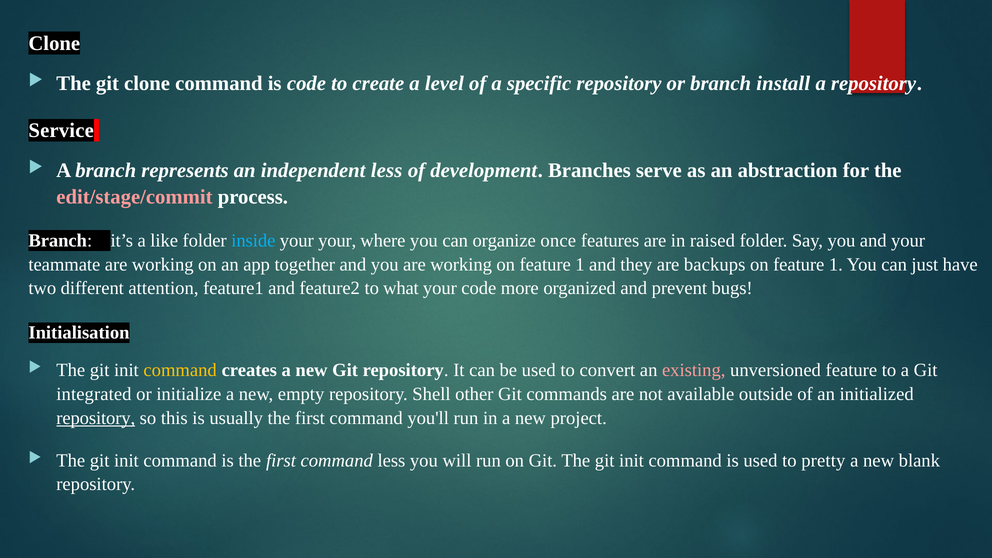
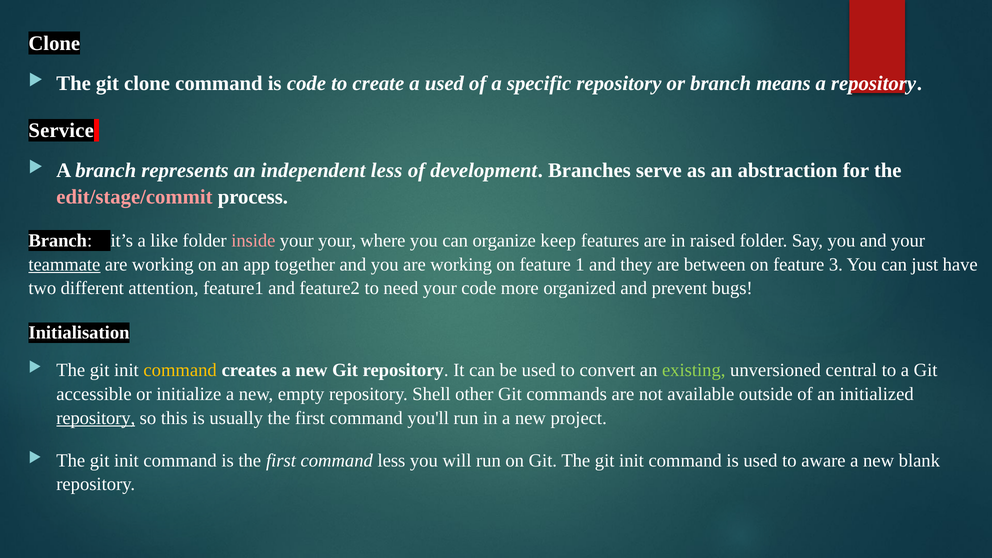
a level: level -> used (444, 83)
install: install -> means (783, 83)
inside colour: light blue -> pink (253, 241)
once: once -> keep (558, 241)
teammate underline: none -> present (64, 264)
backups: backups -> between (715, 264)
1: 1 -> 3 (836, 264)
what: what -> need (401, 288)
existing colour: pink -> light green (694, 370)
unversioned feature: feature -> central (851, 370)
integrated: integrated -> accessible (94, 394)
pretty: pretty -> aware (823, 460)
